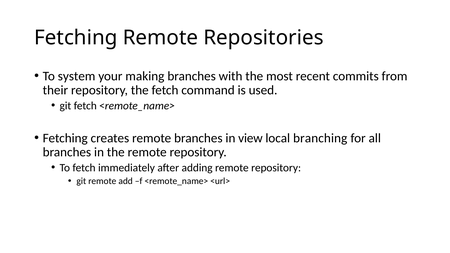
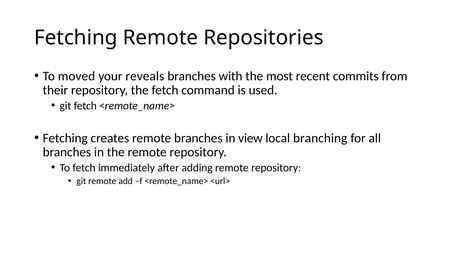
system: system -> moved (77, 76)
making: making -> reveals (145, 76)
